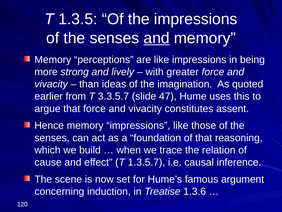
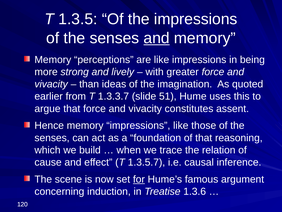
3.3.5.7: 3.3.5.7 -> 1.3.3.7 (113, 96)
47: 47 -> 51 (168, 96)
for underline: none -> present (139, 179)
